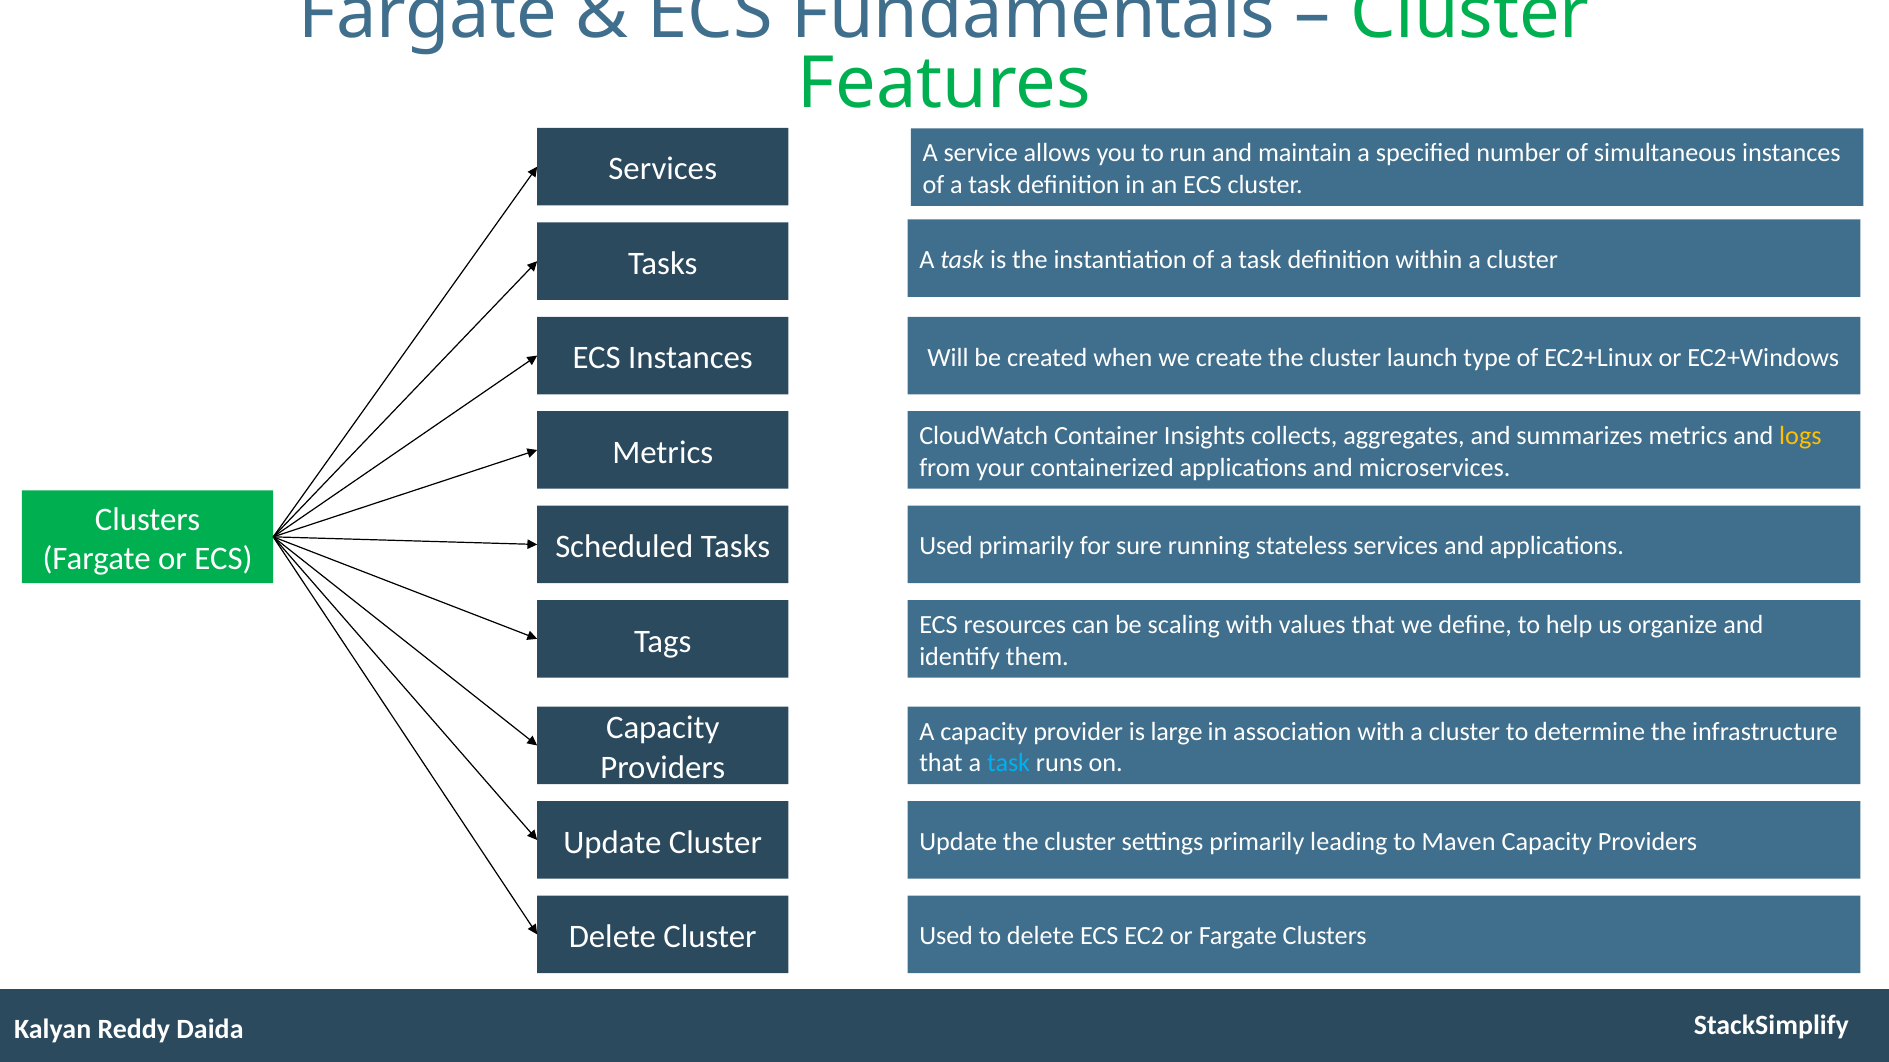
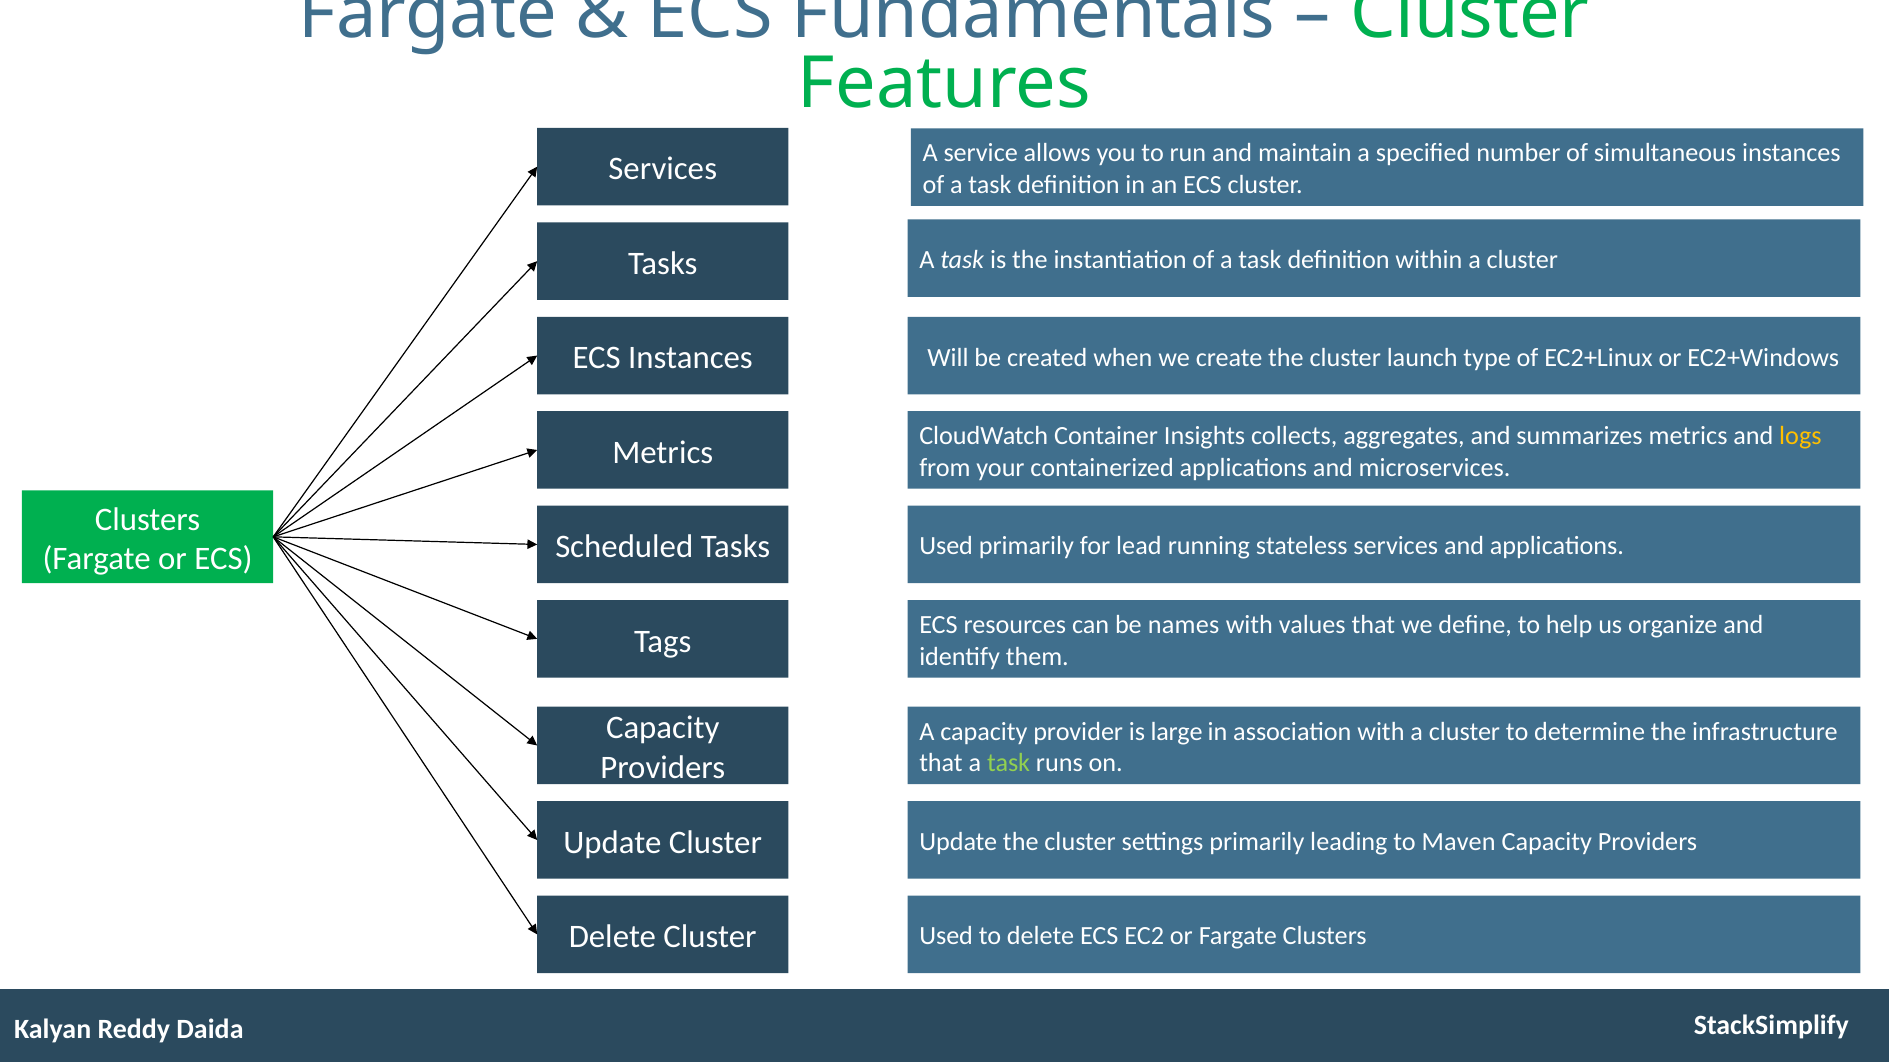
sure: sure -> lead (1139, 547)
scaling: scaling -> names (1184, 625)
task colour: light blue -> light green (1009, 763)
